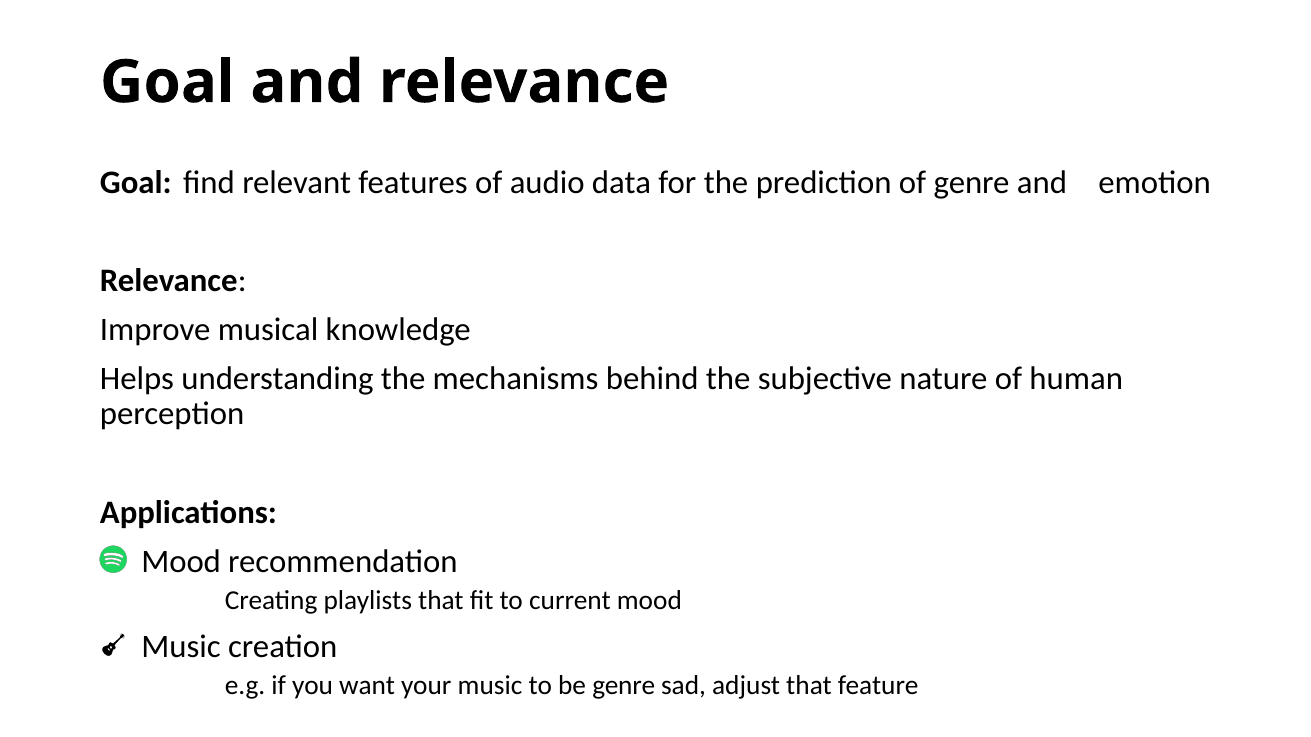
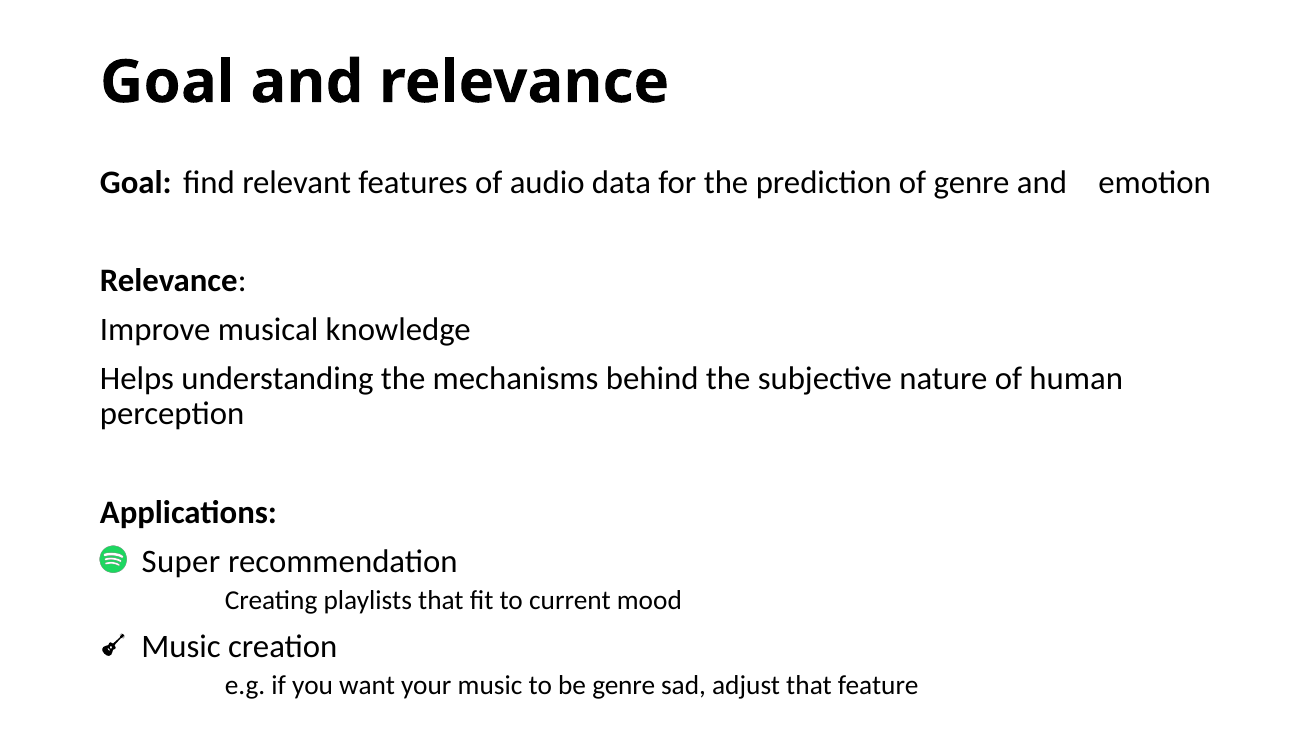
Mood: Mood -> Super (181, 562)
